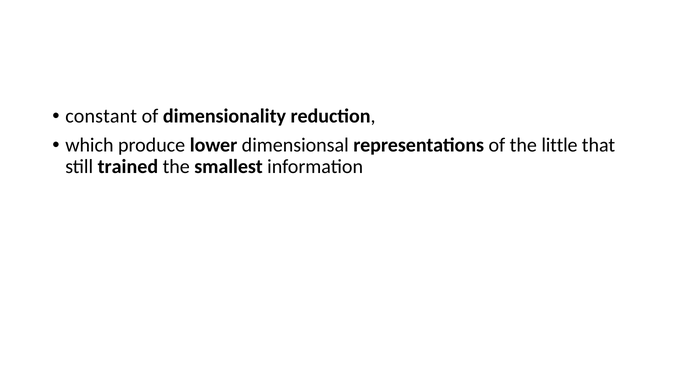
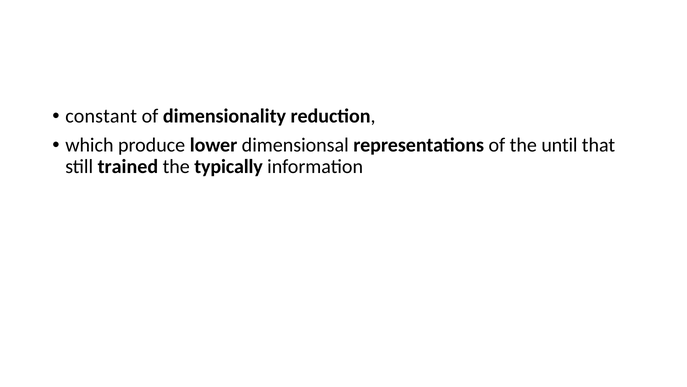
little: little -> until (559, 145)
smallest: smallest -> typically (229, 167)
